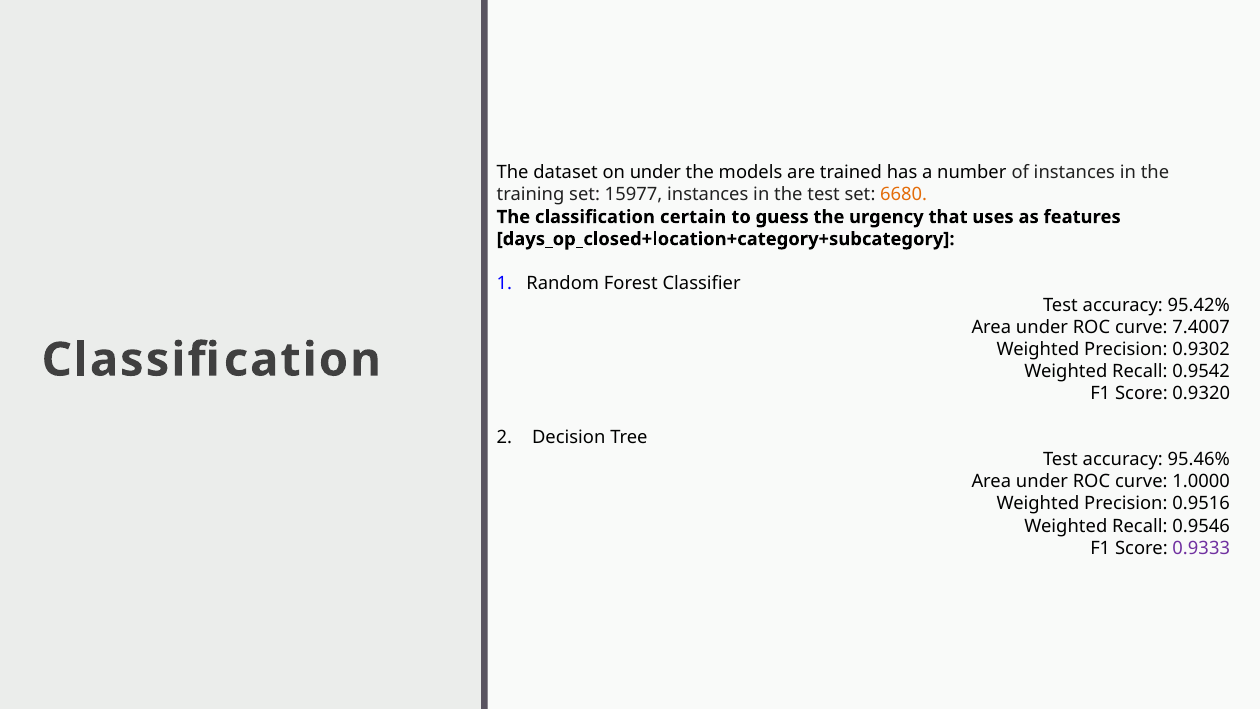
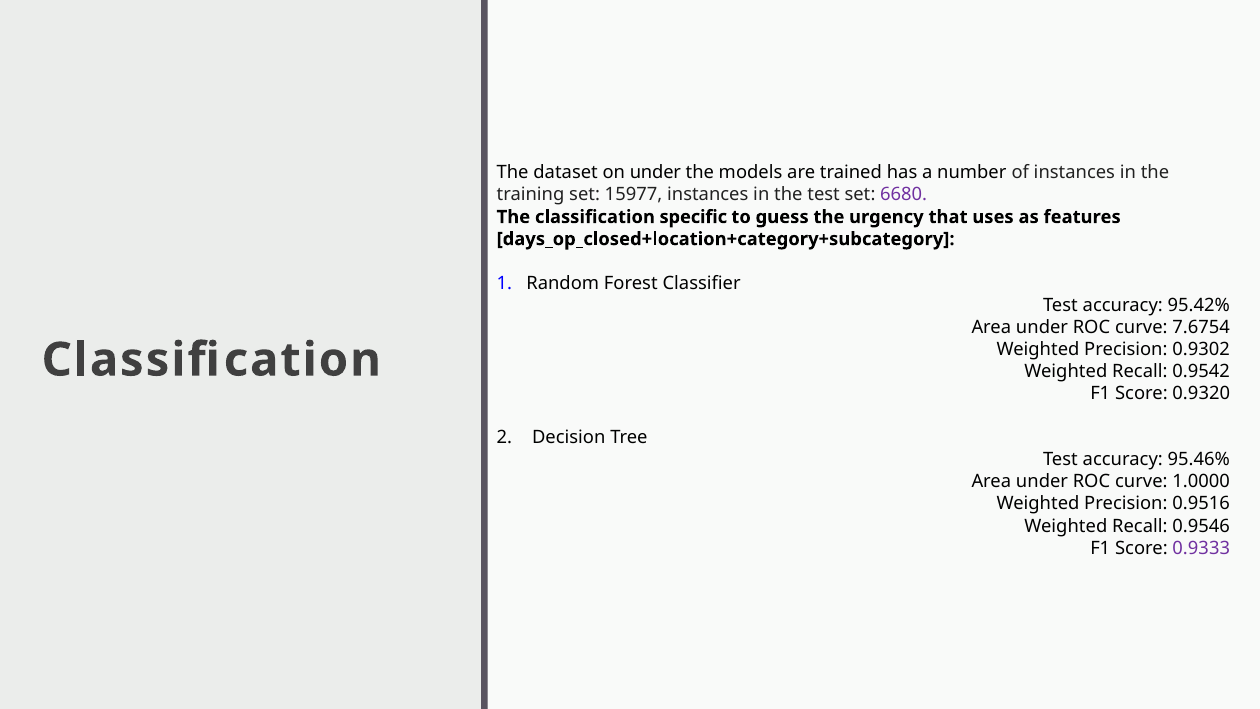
6680 colour: orange -> purple (904, 195)
certain: certain -> specific (693, 217)
7.4007: 7.4007 -> 7.6754 (1201, 327)
